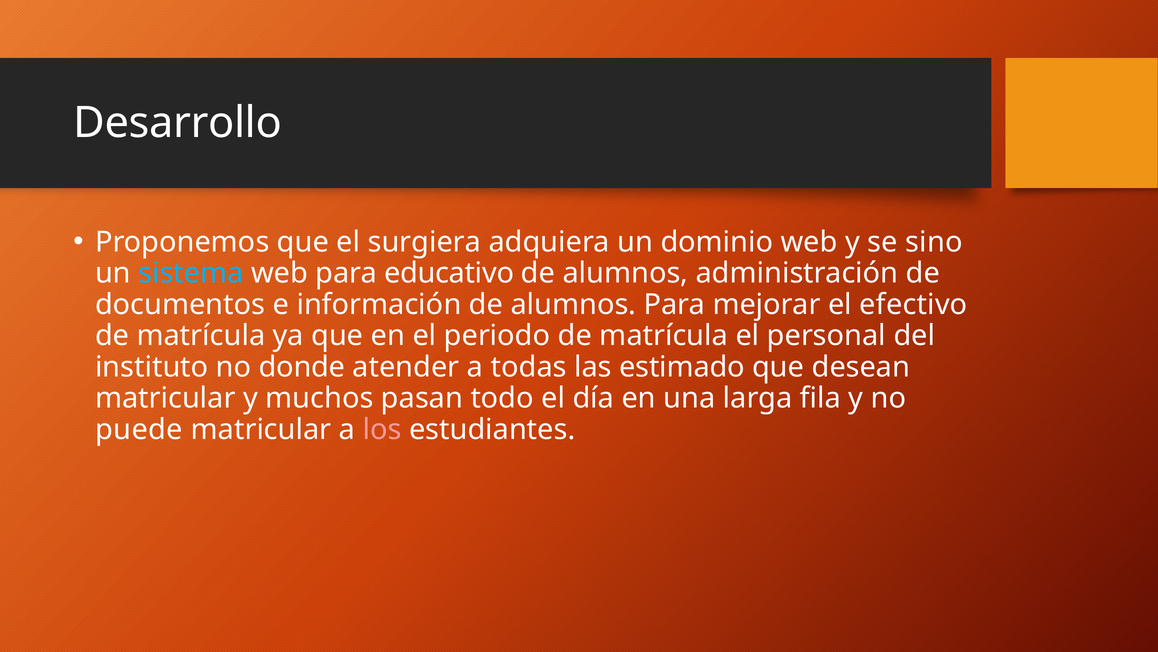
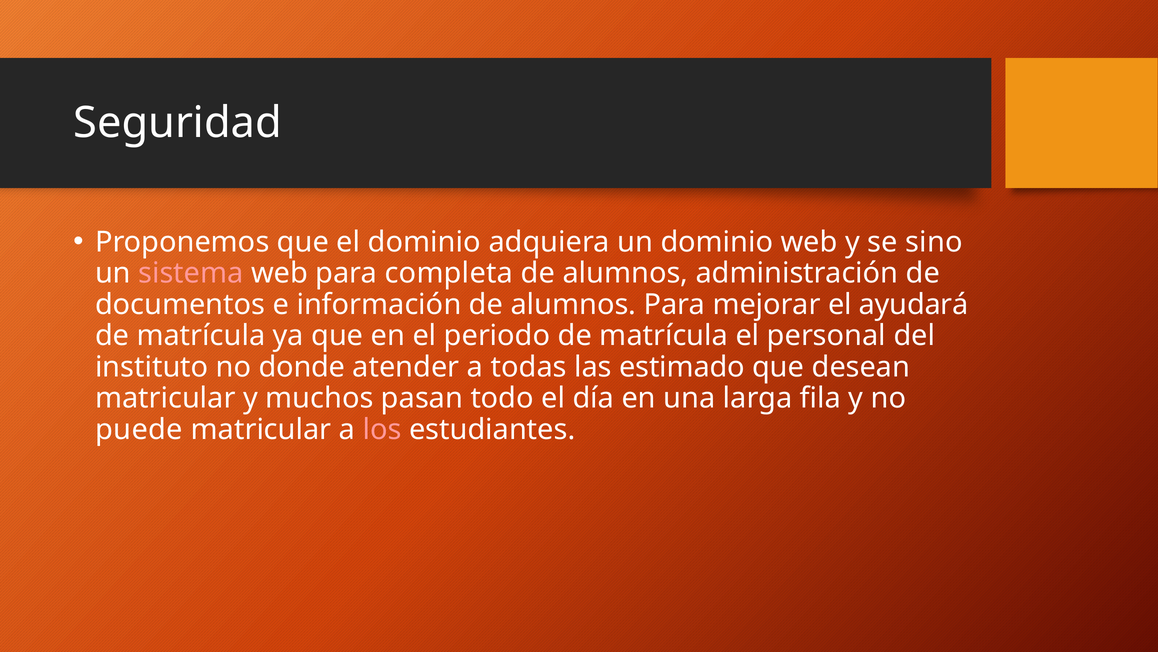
Desarrollo: Desarrollo -> Seguridad (178, 123)
el surgiera: surgiera -> dominio (424, 242)
sistema colour: light blue -> pink (191, 273)
educativo: educativo -> completa (449, 273)
efectivo: efectivo -> ayudará (914, 304)
